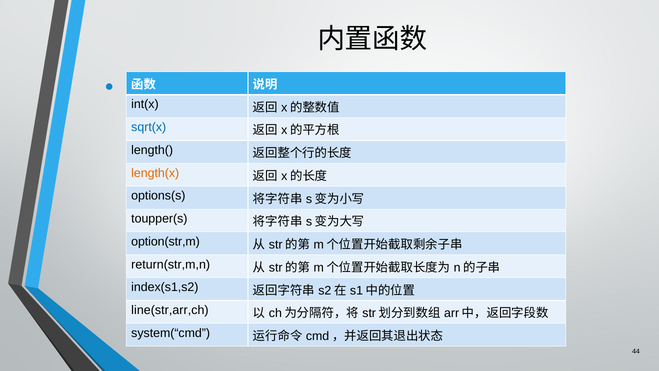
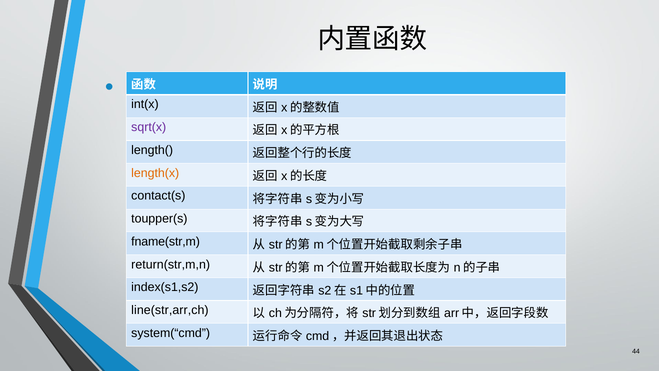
sqrt(x colour: blue -> purple (149, 127)
options(s: options(s -> contact(s (158, 196)
option(str,m: option(str,m -> fname(str,m (166, 241)
